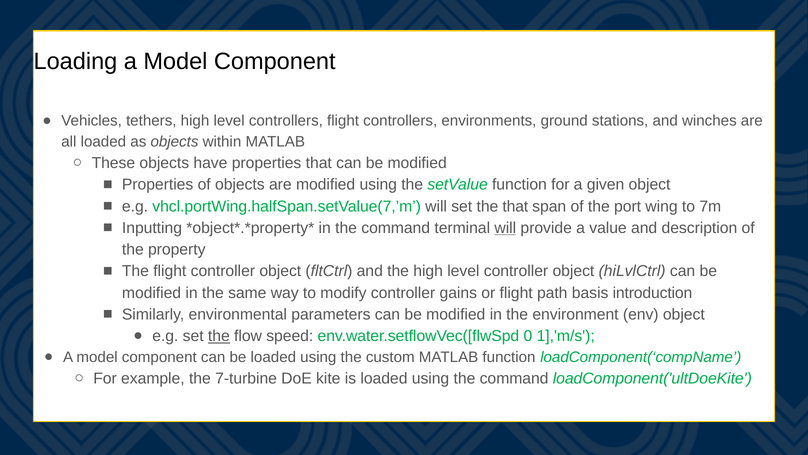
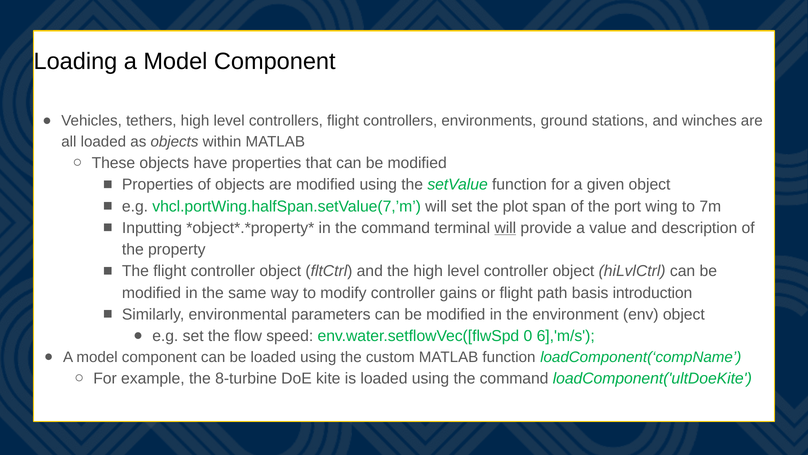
the that: that -> plot (515, 206)
the underline: present -> none (219, 336)
1],'m/s: 1],'m/s -> 6],'m/s (566, 336)
7-turbine: 7-turbine -> 8-turbine (246, 378)
